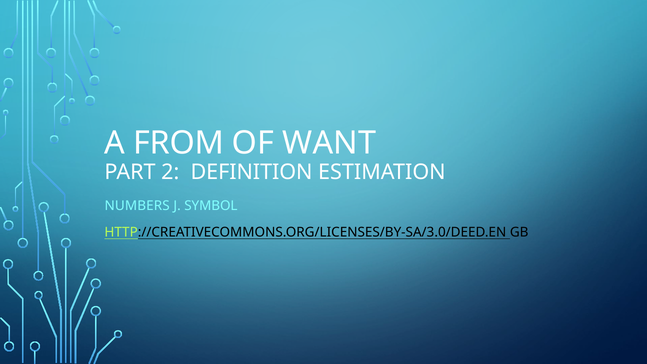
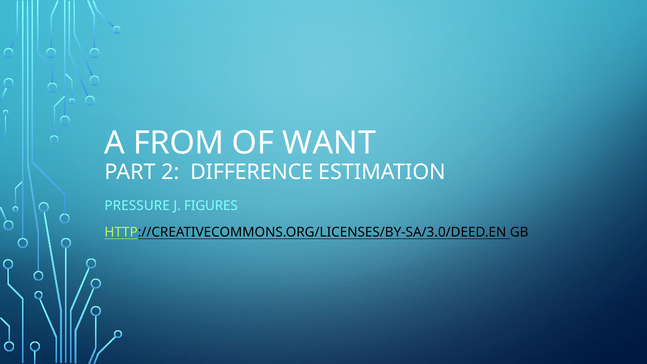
DEFINITION: DEFINITION -> DIFFERENCE (252, 172)
NUMBERS: NUMBERS -> PRESSURE (137, 206)
SYMBOL: SYMBOL -> FIGURES (211, 206)
